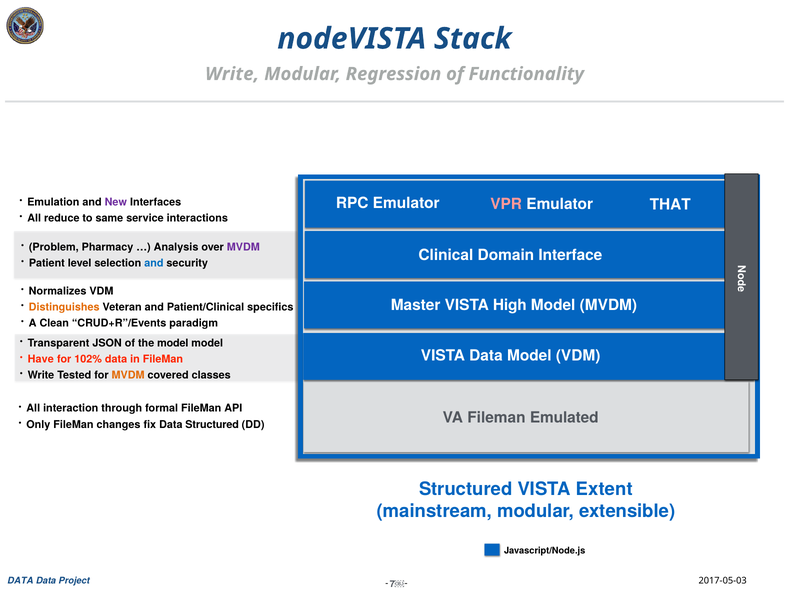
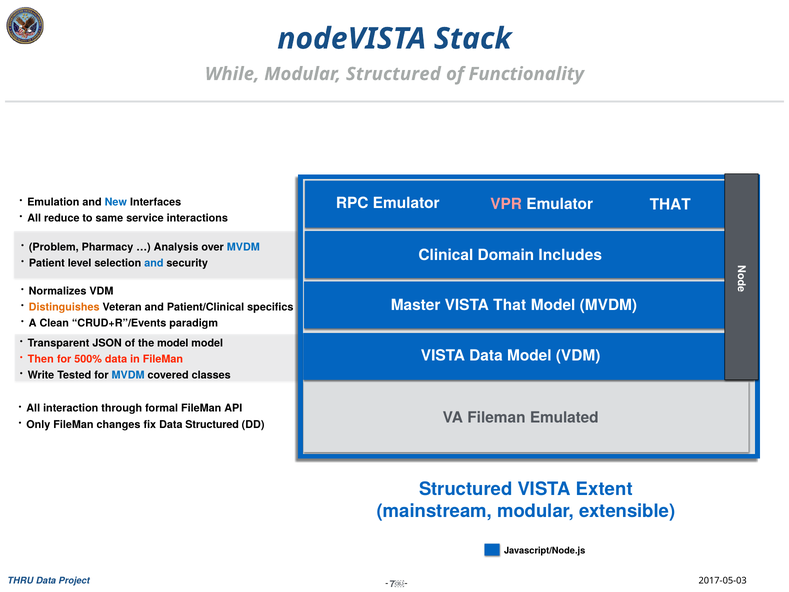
Write: Write -> While (232, 74)
Modular Regression: Regression -> Structured (393, 74)
New colour: purple -> blue (116, 202)
MVDM colour: purple -> blue (243, 247)
Interface: Interface -> Includes (570, 255)
VISTA High: High -> That (510, 305)
Have: Have -> Then (41, 359)
102%: 102% -> 500% (88, 359)
MVDM colour: orange -> blue (128, 375)
DATA: DATA -> THRU (20, 581)
